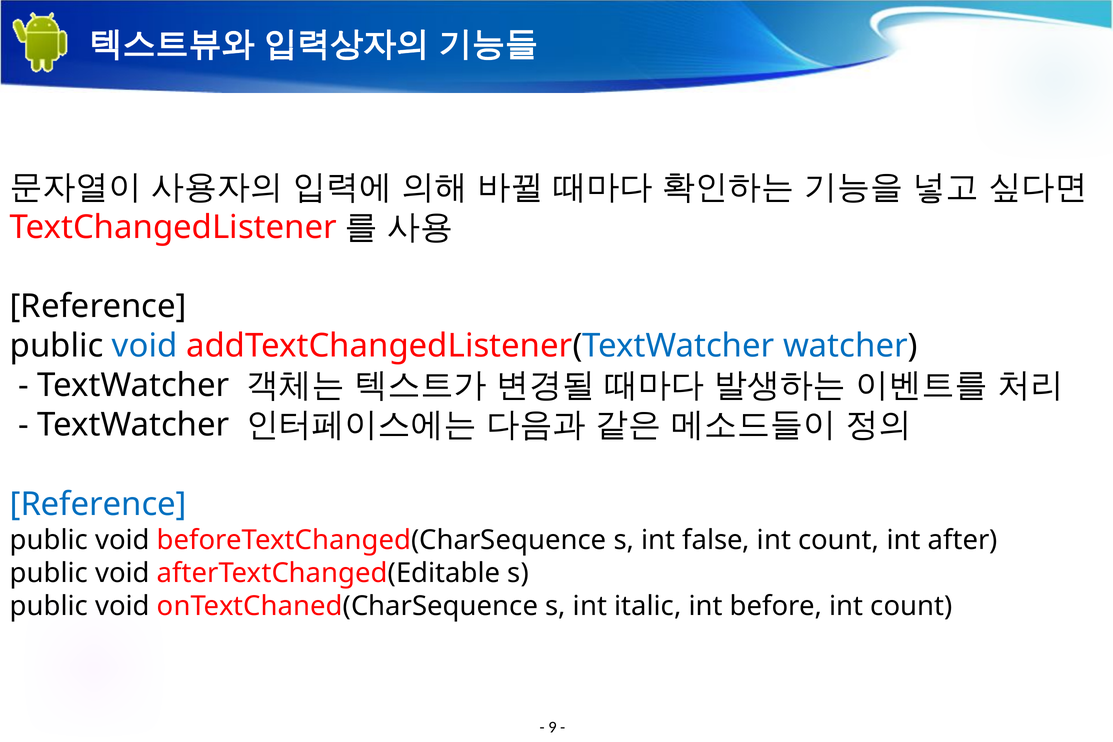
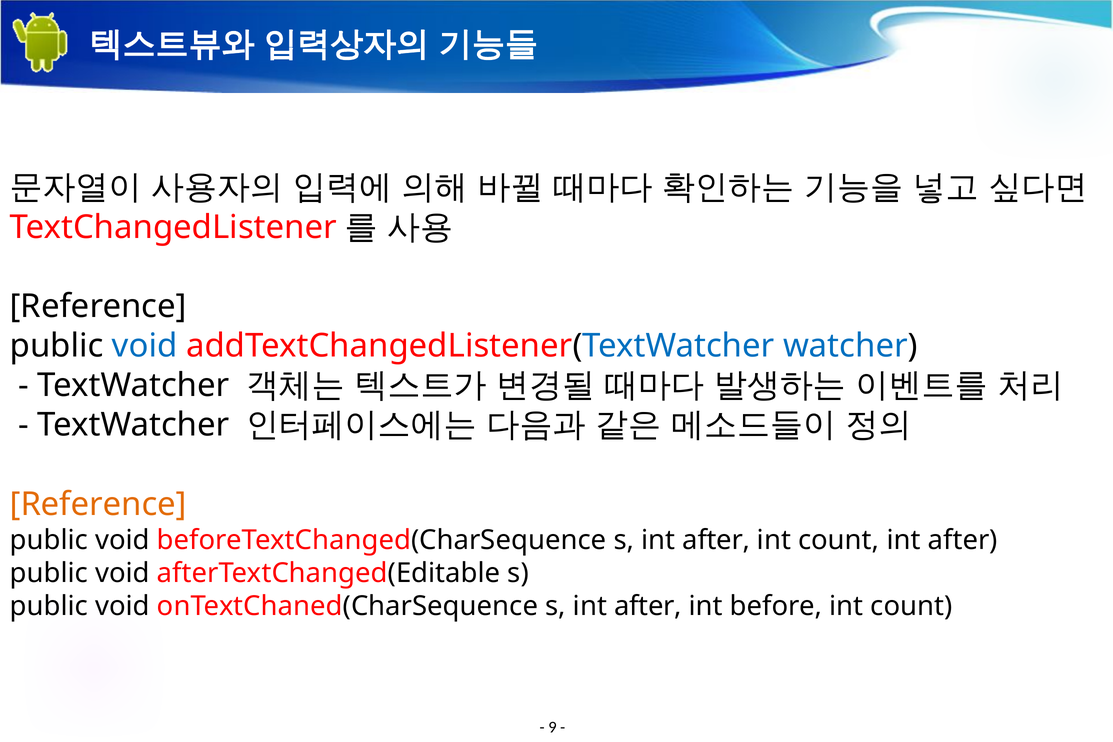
Reference colour: blue -> orange (98, 504)
beforeTextChanged(CharSequence s int false: false -> after (716, 540)
onTextChaned(CharSequence s int italic: italic -> after (648, 606)
